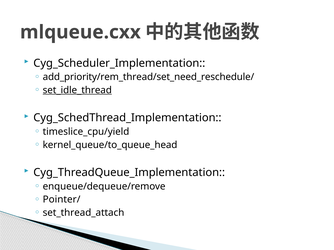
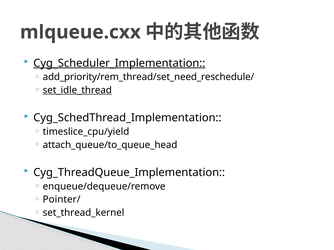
Cyg_Scheduler_Implementation underline: none -> present (119, 63)
kernel_queue/to_queue_head: kernel_queue/to_queue_head -> attach_queue/to_queue_head (110, 145)
set_thread_attach: set_thread_attach -> set_thread_kernel (83, 213)
